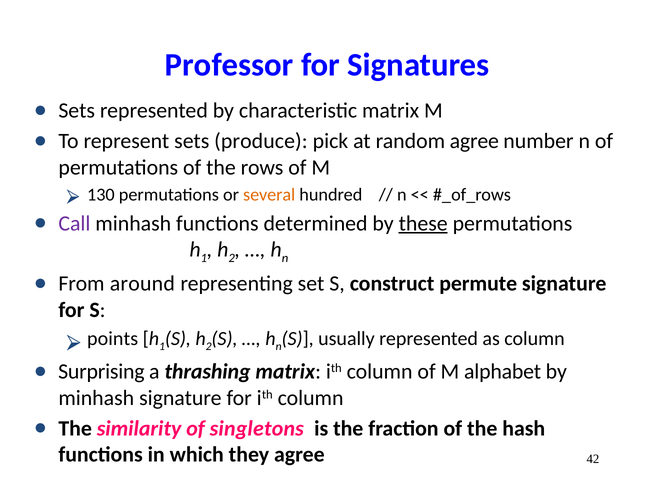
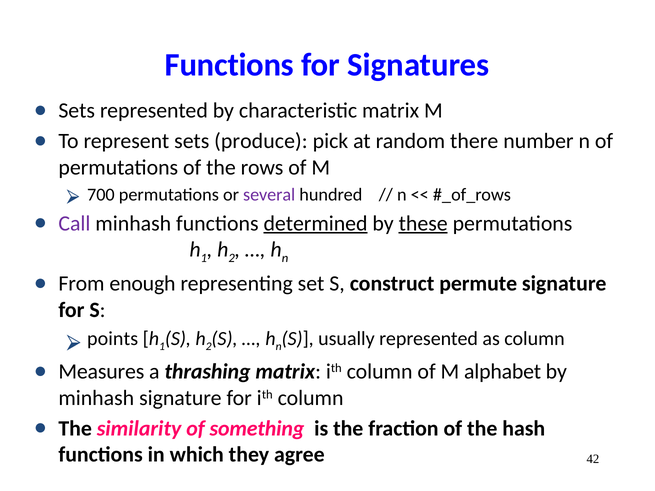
Professor: Professor -> Functions (229, 65)
random agree: agree -> there (474, 141)
130: 130 -> 700 (101, 195)
several colour: orange -> purple (269, 195)
determined underline: none -> present (316, 223)
around: around -> enough (143, 284)
Surprising: Surprising -> Measures (101, 372)
singletons: singletons -> something (257, 429)
